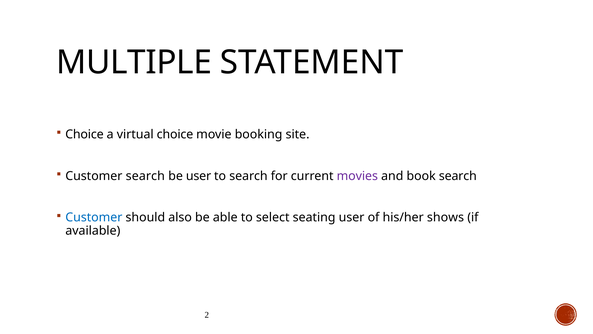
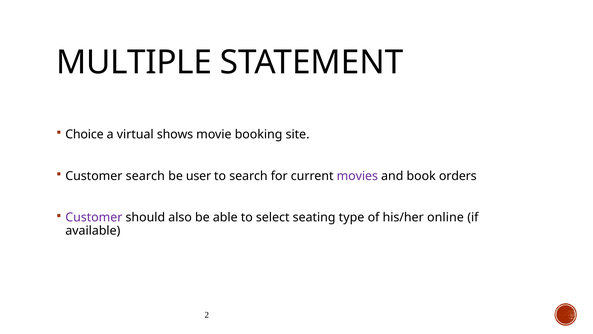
virtual choice: choice -> shows (175, 134)
book search: search -> orders (458, 176)
Customer colour: blue -> purple (94, 217)
seating user: user -> type (352, 217)
shows: shows -> online (445, 217)
